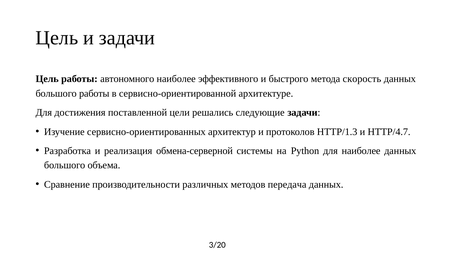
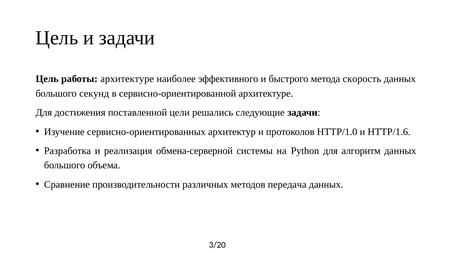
работы автономного: автономного -> архитектуре (127, 79)
большого работы: работы -> секунд (94, 94)
НТТР/1.3: НТТР/1.3 -> НТТР/1.0 (337, 132)
НТТР/4.7: НТТР/4.7 -> НТТР/1.6 (389, 132)
для наиболее: наиболее -> алгоритм (361, 151)
